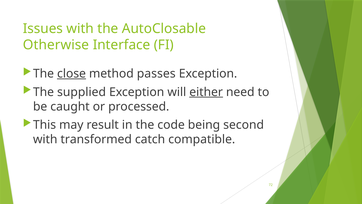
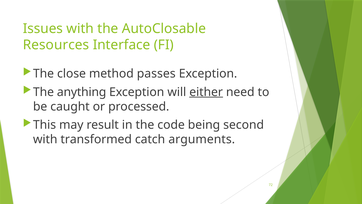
Otherwise: Otherwise -> Resources (56, 45)
close underline: present -> none (72, 74)
supplied: supplied -> anything (82, 92)
compatible: compatible -> arguments (202, 139)
